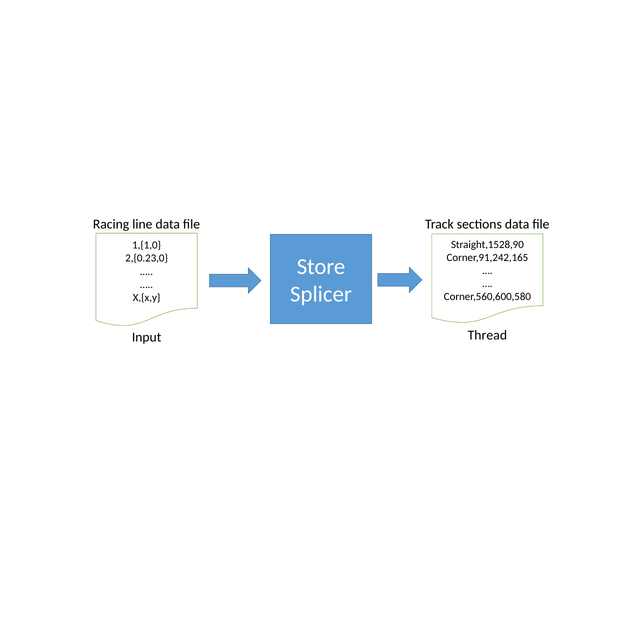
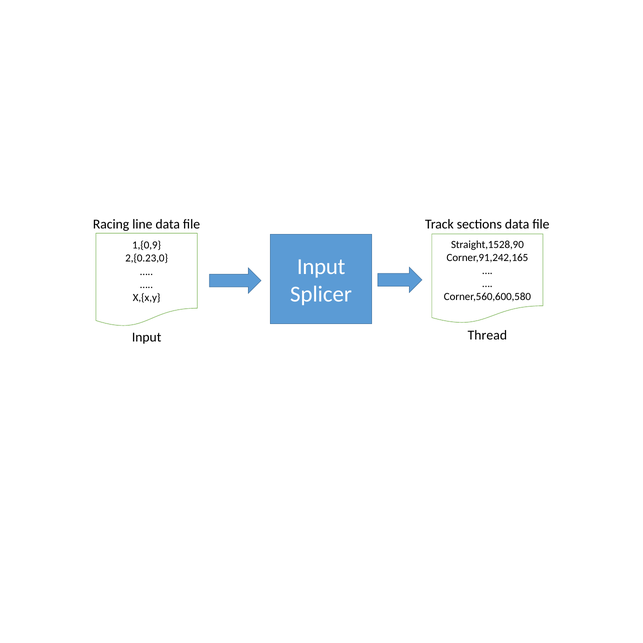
1,{1,0: 1,{1,0 -> 1,{0,9 (147, 245)
Store: Store -> Input (321, 267)
